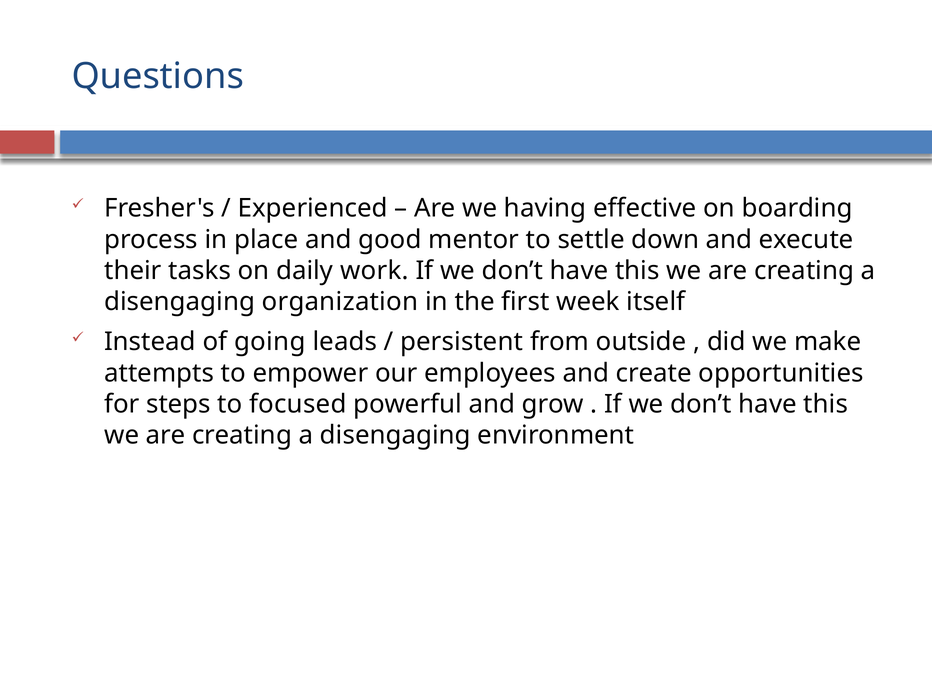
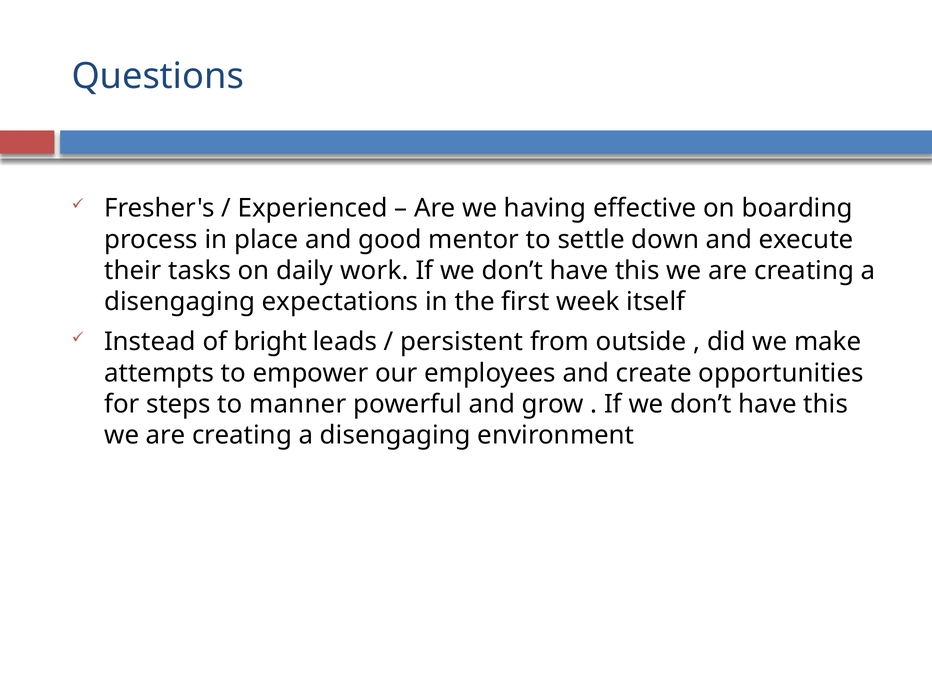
organization: organization -> expectations (340, 302)
going: going -> bright (270, 342)
focused: focused -> manner (298, 404)
